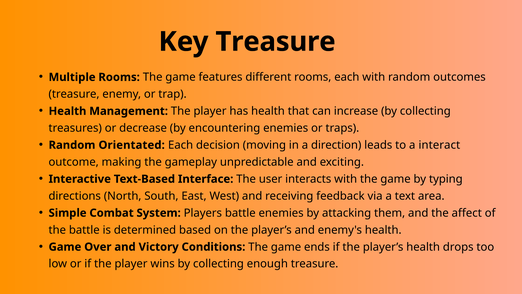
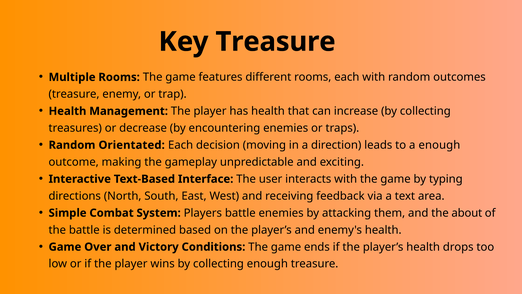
a interact: interact -> enough (439, 145)
affect: affect -> about (467, 213)
